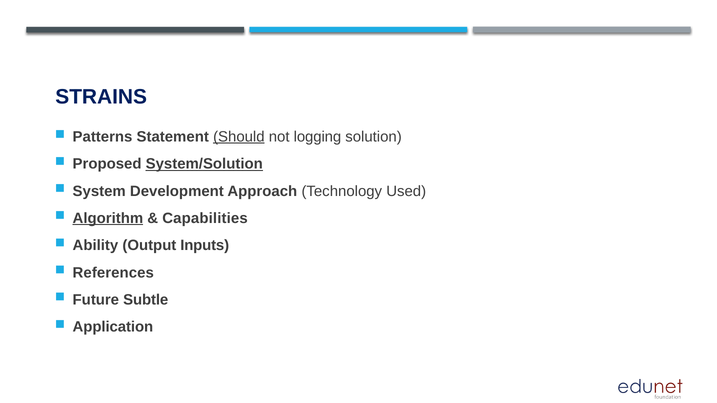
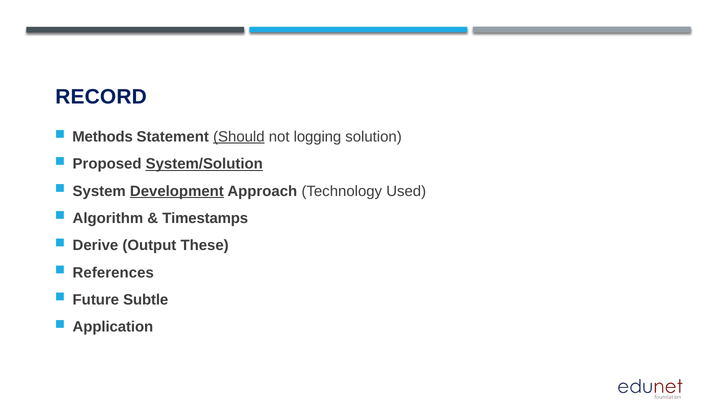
STRAINS: STRAINS -> RECORD (101, 97)
Patterns: Patterns -> Methods (103, 137)
Development underline: none -> present (177, 191)
Algorithm underline: present -> none (108, 218)
Capabilities: Capabilities -> Timestamps (205, 218)
Ability: Ability -> Derive (95, 246)
Inputs: Inputs -> These (205, 246)
